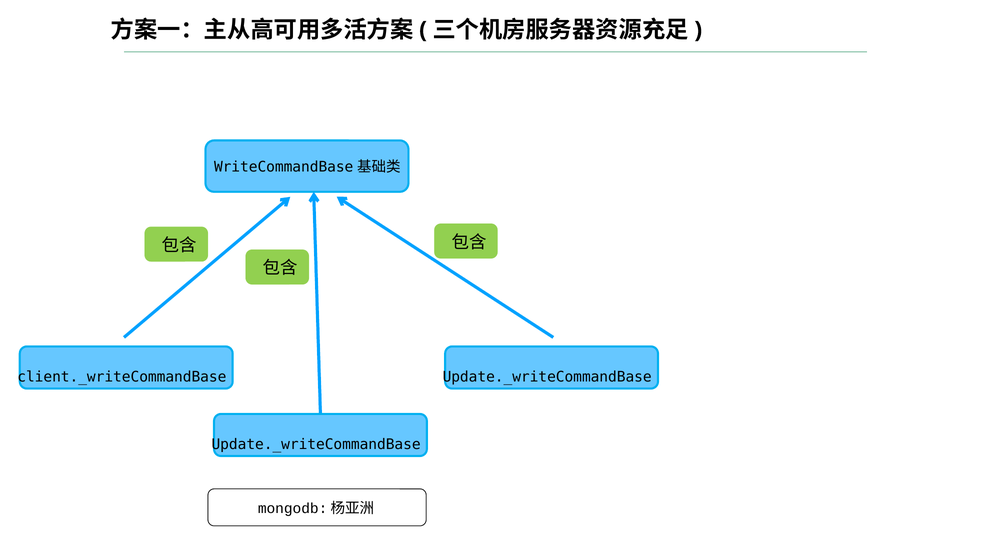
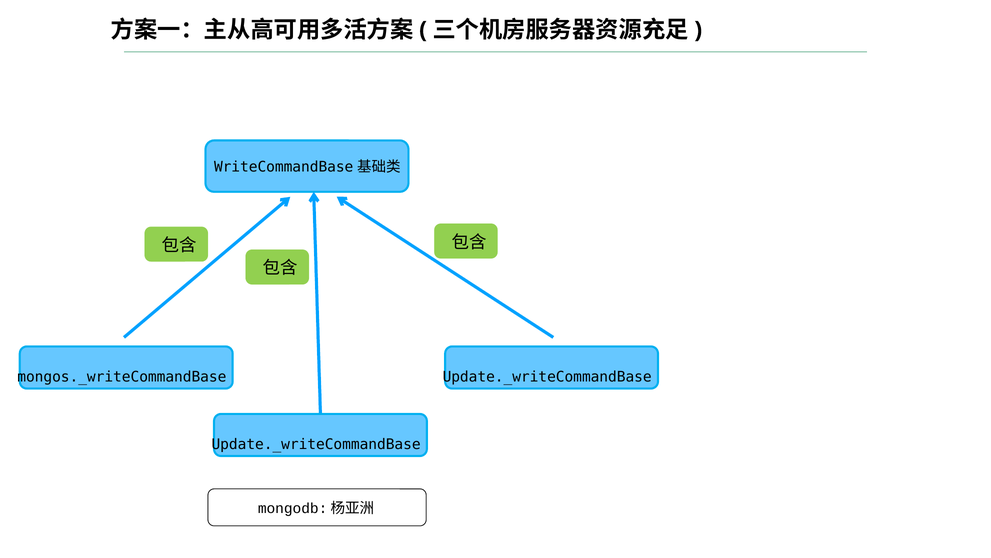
client._writeCommandBase: client._writeCommandBase -> mongos._writeCommandBase (122, 377)
